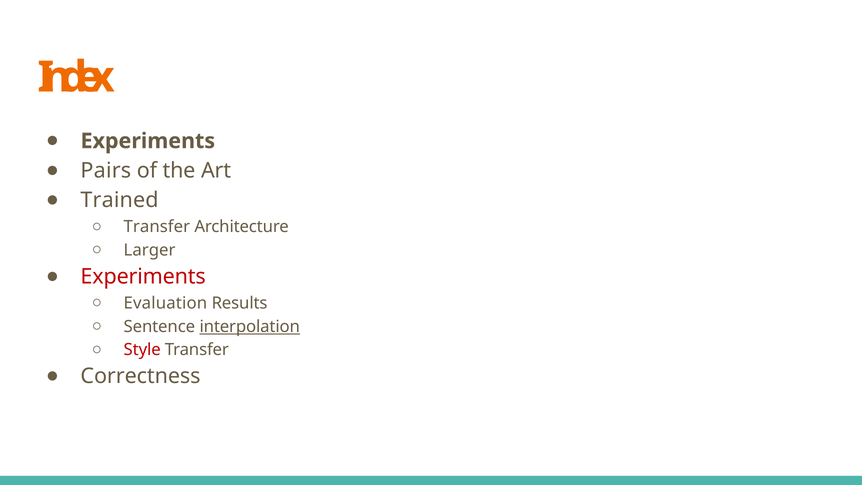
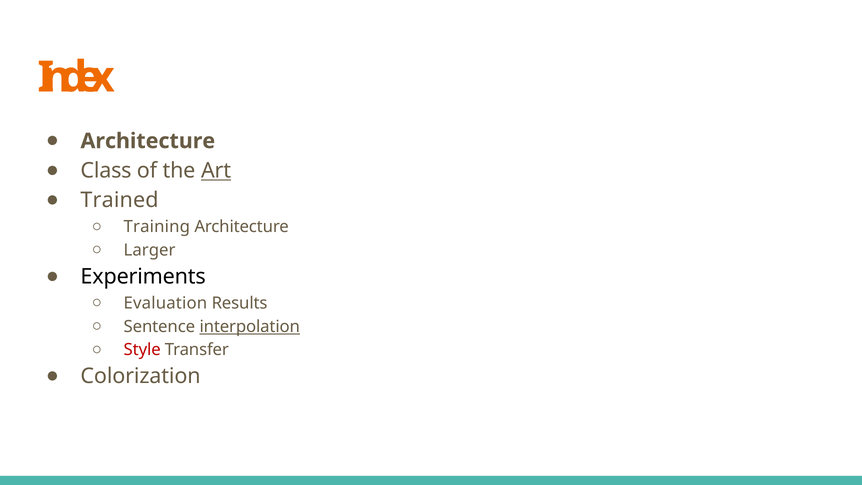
Experiments: Experiments -> Architecture (148, 141)
Pairs: Pairs -> Class (106, 171)
Art underline: none -> present (216, 171)
Transfer: Transfer -> Training (157, 227)
Experiments colour: red -> black (143, 277)
Correctness: Correctness -> Colorization (141, 376)
